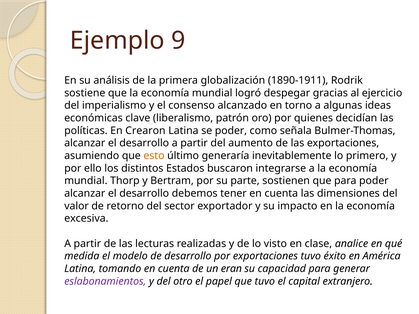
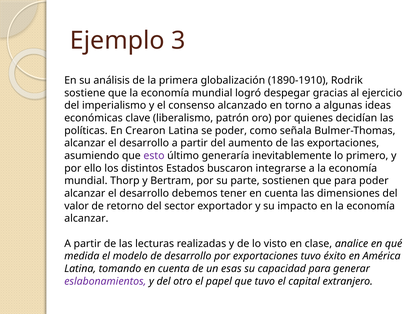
9: 9 -> 3 (178, 41)
1890-1911: 1890-1911 -> 1890-1910 (298, 80)
esto colour: orange -> purple (154, 156)
excesiva: excesiva -> alcanzar (86, 219)
eran: eran -> esas (231, 269)
